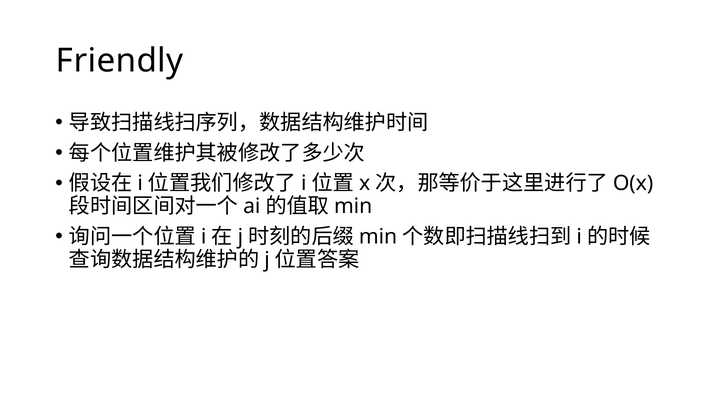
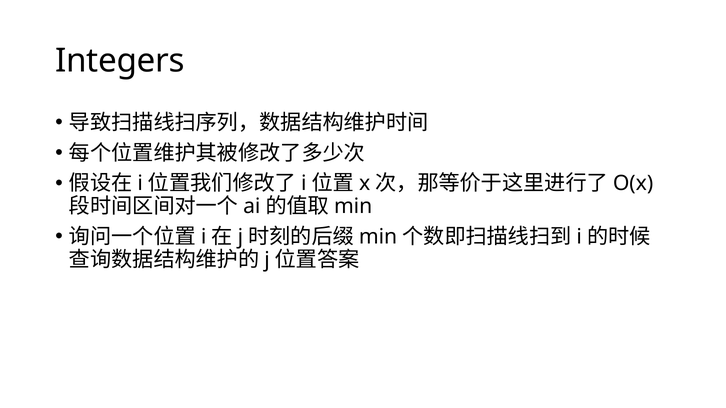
Friendly: Friendly -> Integers (120, 61)
